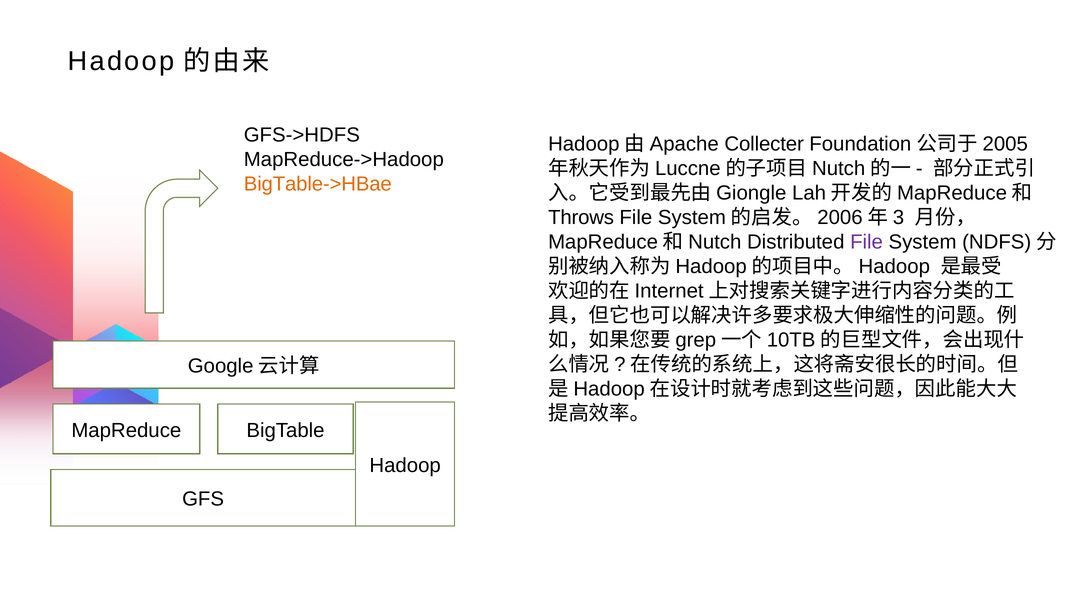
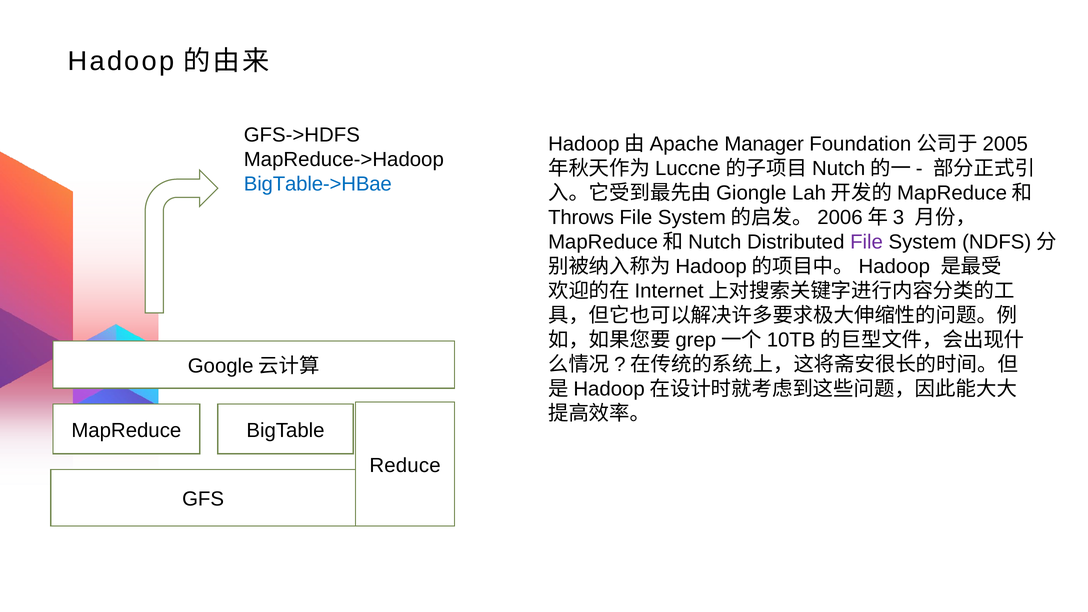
Collecter: Collecter -> Manager (764, 144)
BigTable->HBae colour: orange -> blue (318, 184)
Hadoop: Hadoop -> Reduce (405, 465)
